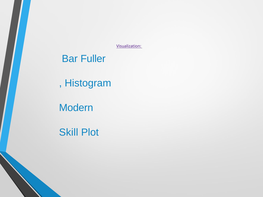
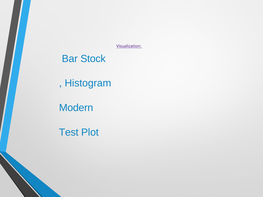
Fuller: Fuller -> Stock (93, 59)
Skill: Skill -> Test (69, 132)
